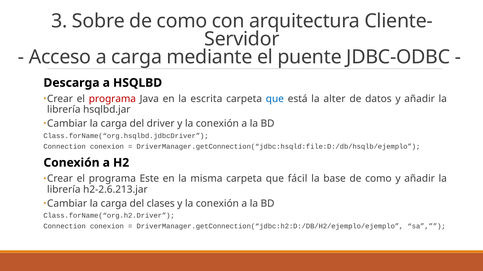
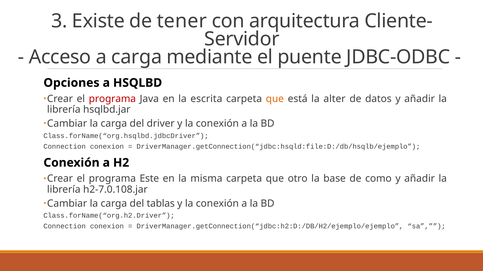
Sobre: Sobre -> Existe (98, 21)
como: como -> tener (182, 21)
Descarga: Descarga -> Opciones (71, 83)
que colour: blue -> orange (275, 99)
fácil: fácil -> otro (298, 179)
h2-2.6.213.jar: h2-2.6.213.jar -> h2-7.0.108.jar (115, 190)
clases: clases -> tablas (161, 204)
